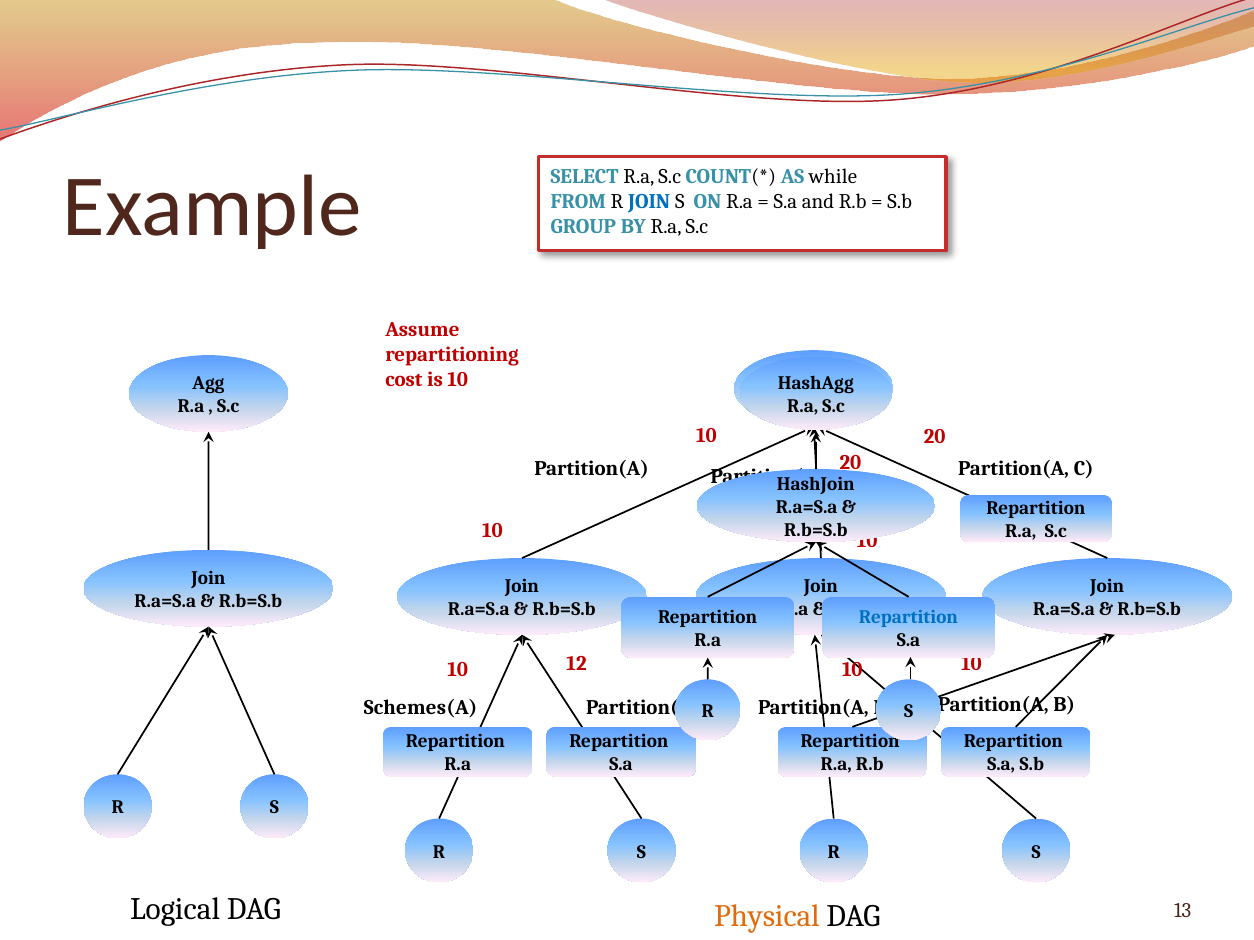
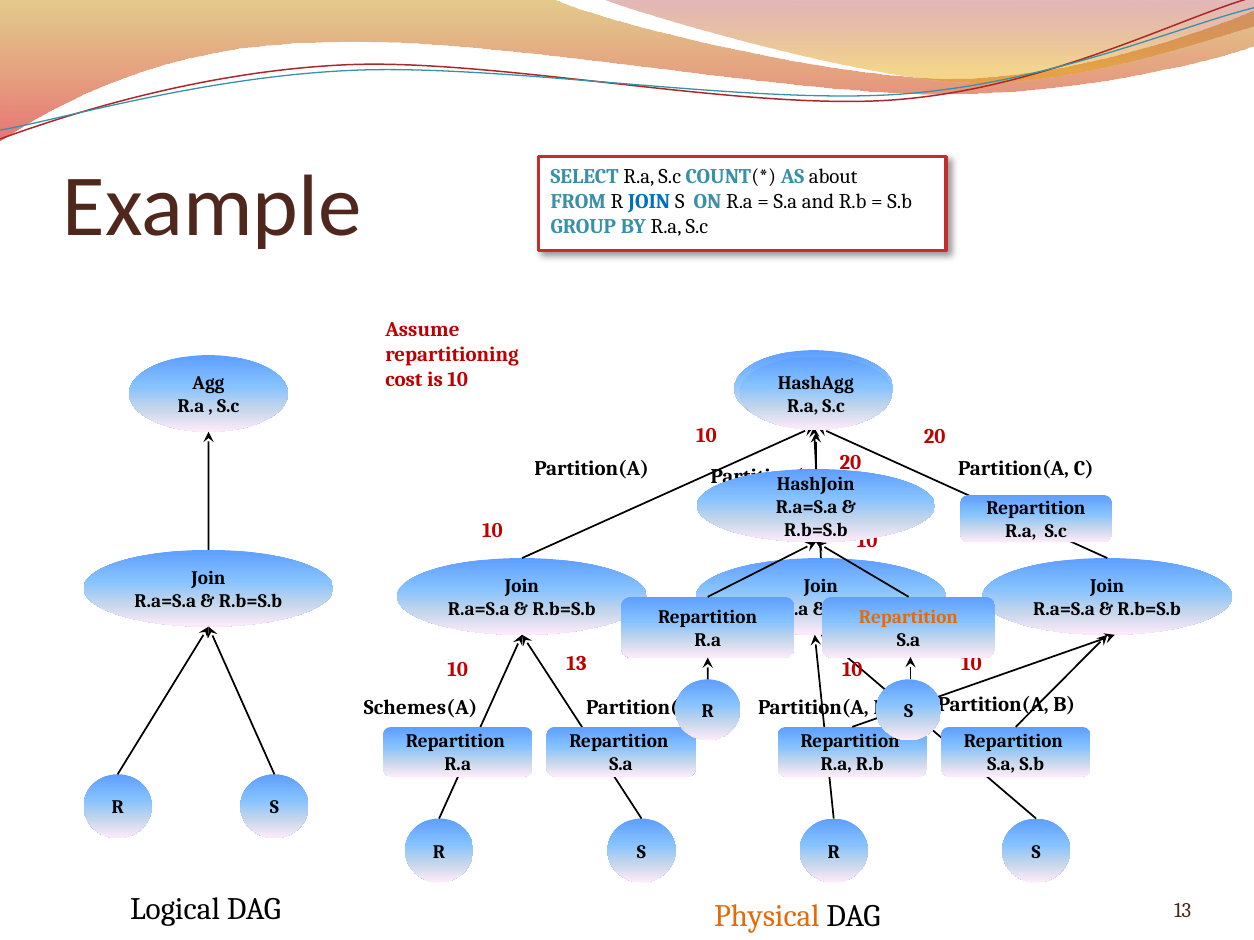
while: while -> about (833, 177)
Repartition colour: blue -> orange (908, 617)
10 12: 12 -> 13 (577, 664)
